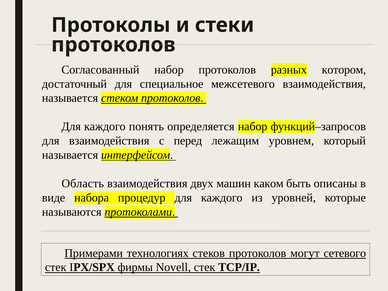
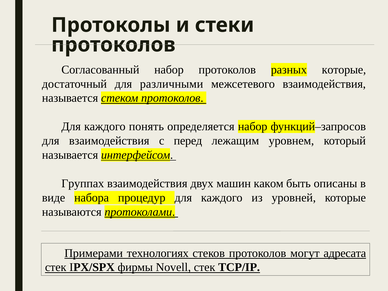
разных котором: котором -> которые (344, 70)
специальное: специальное -> различными (172, 84)
Область: Область -> Группах (83, 183)
сетевого: сетевого -> адресата (345, 253)
